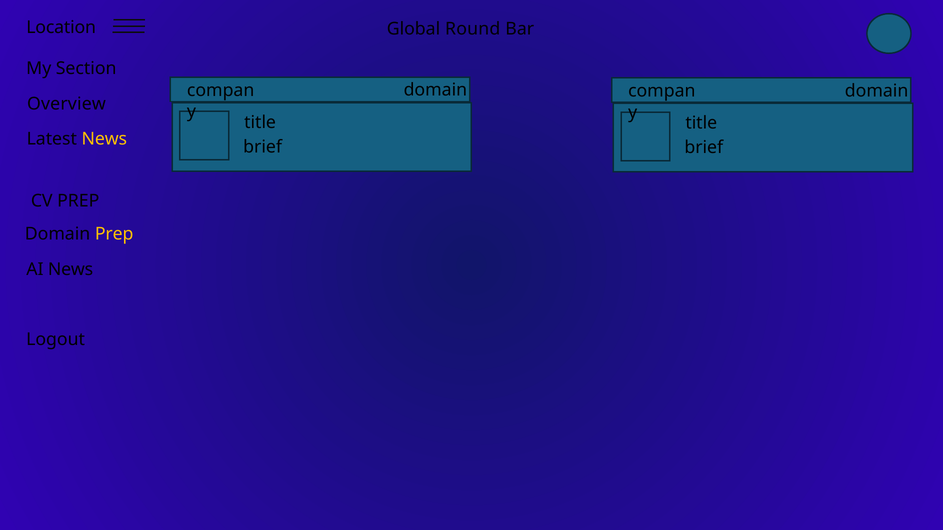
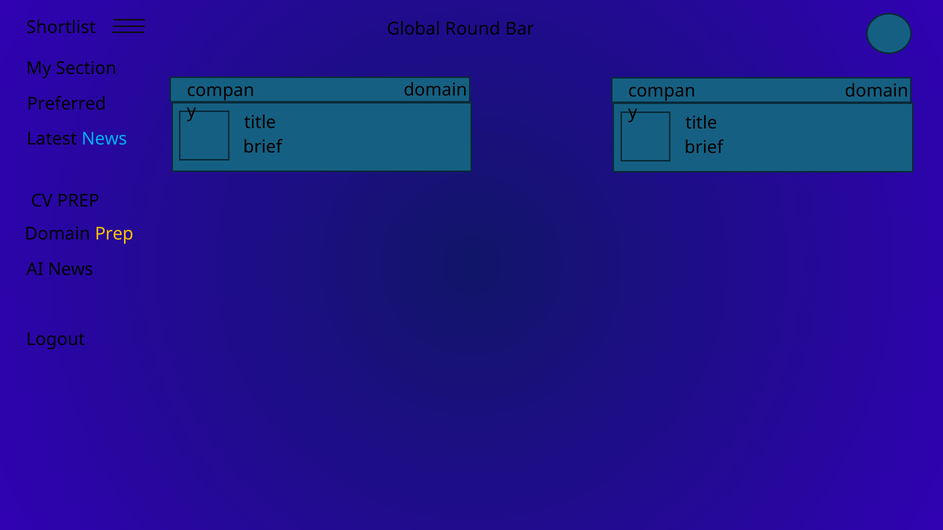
Location: Location -> Shortlist (61, 27)
Overview: Overview -> Preferred (67, 104)
News colour: yellow -> light blue (104, 139)
